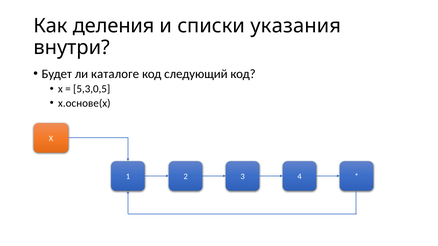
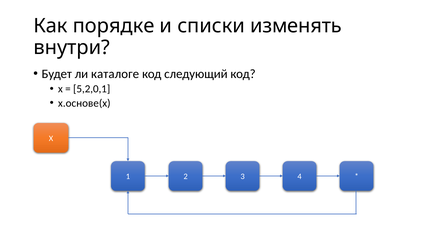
деления: деления -> порядке (114, 26)
указания: указания -> изменять (296, 26)
5,3,0,5: 5,3,0,5 -> 5,2,0,1 (92, 89)
